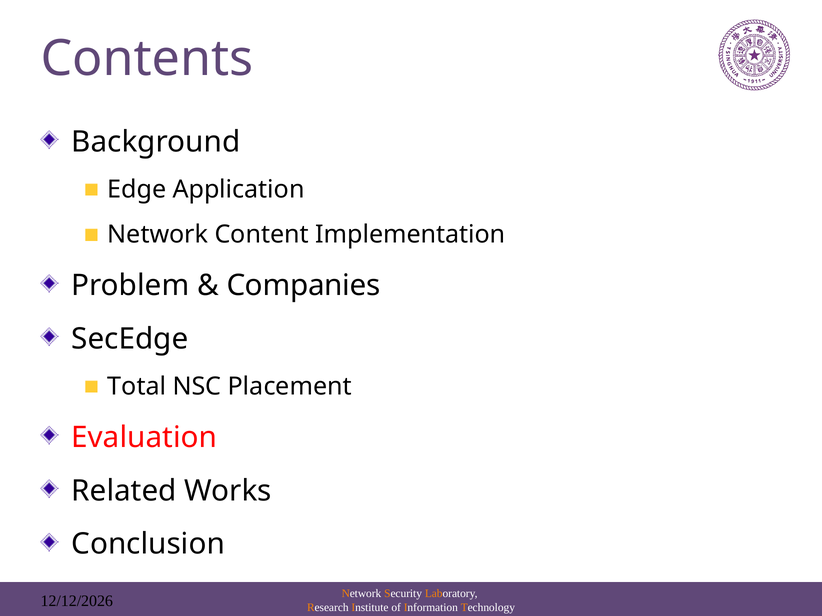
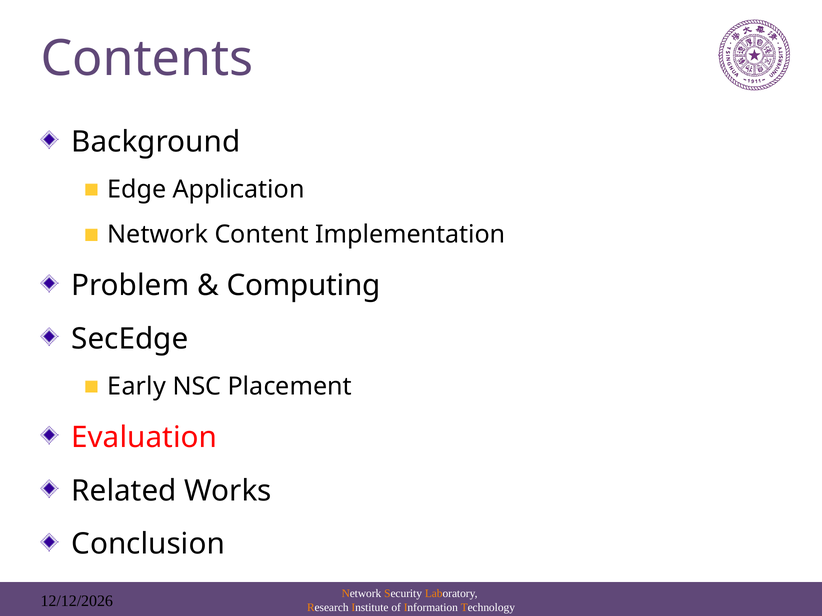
Companies: Companies -> Computing (303, 286)
Total: Total -> Early (137, 387)
